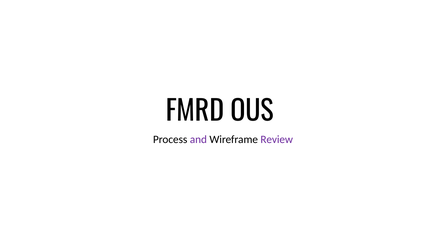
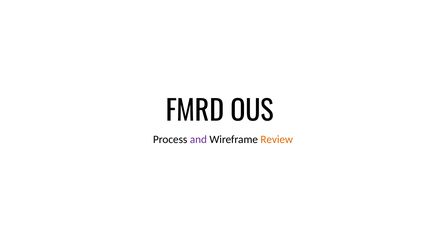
Review colour: purple -> orange (277, 139)
